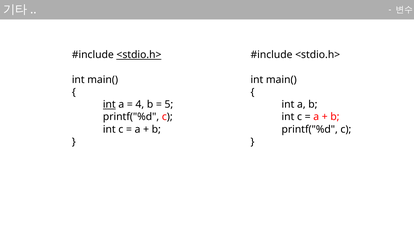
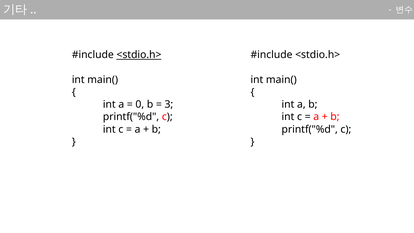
int underline: present -> none (109, 104)
4: 4 -> 0 (140, 104)
5: 5 -> 3 (169, 104)
